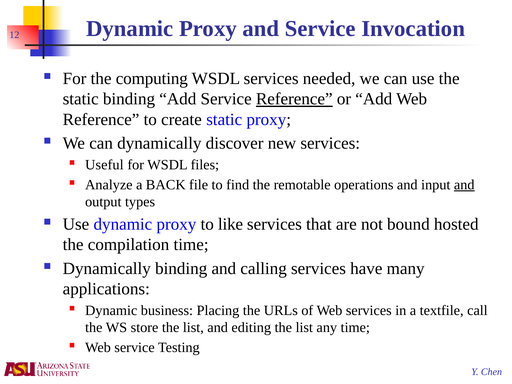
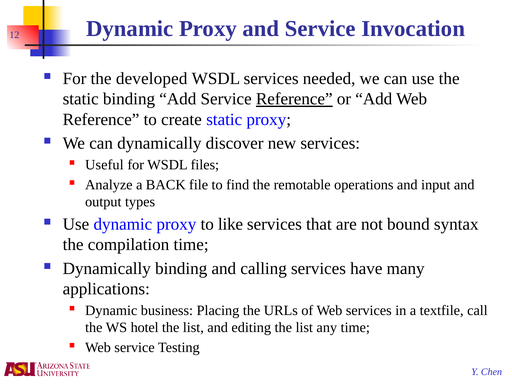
computing: computing -> developed (152, 79)
and underline: present -> none (464, 185)
hosted: hosted -> syntax (456, 224)
store: store -> hotel (145, 327)
